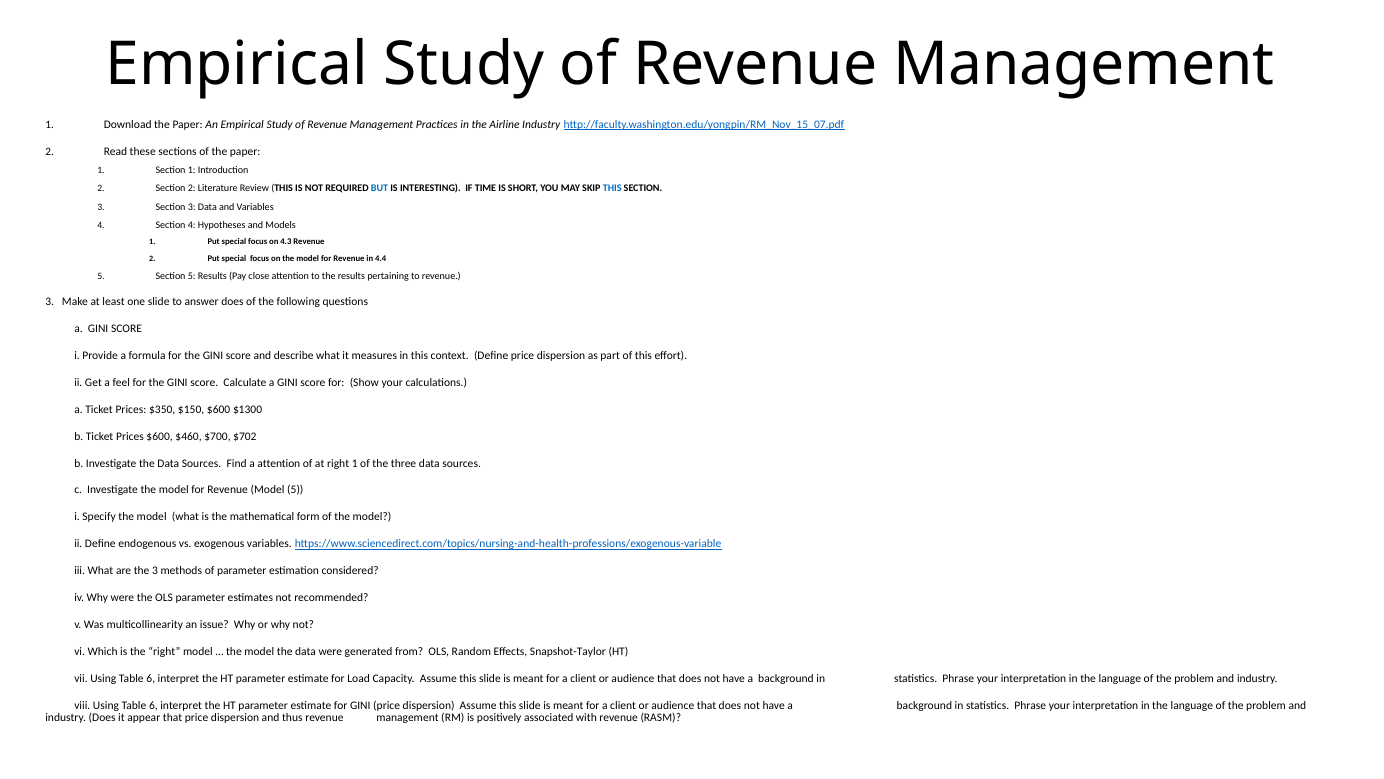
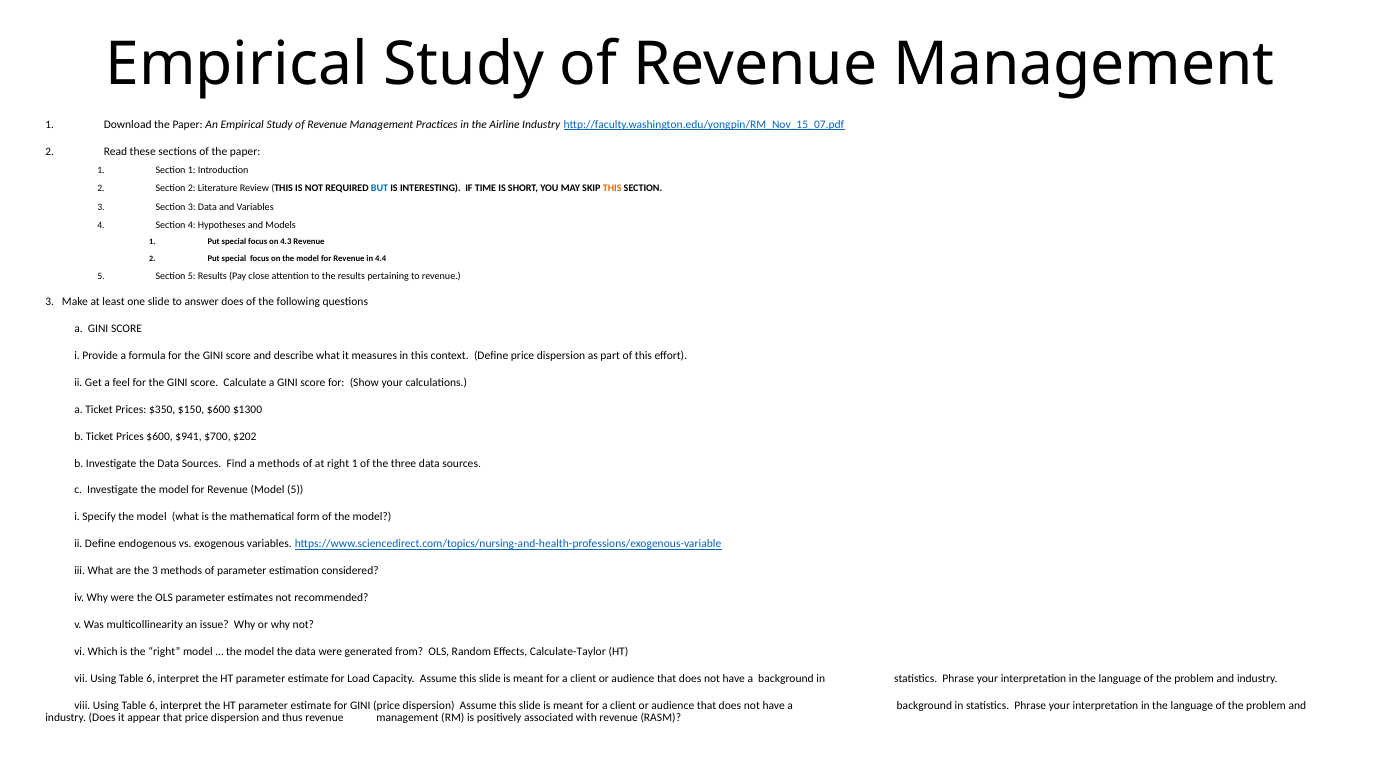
THIS colour: blue -> orange (612, 189)
$460: $460 -> $941 (189, 436)
$702: $702 -> $202 (245, 436)
a attention: attention -> methods (279, 463)
Snapshot-Taylor: Snapshot-Taylor -> Calculate-Taylor (568, 651)
